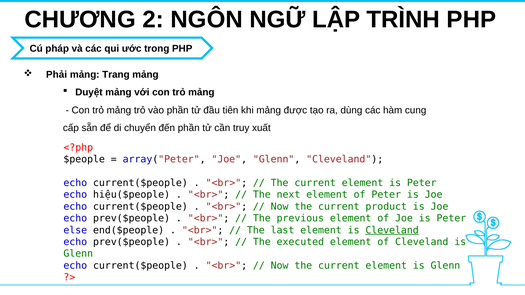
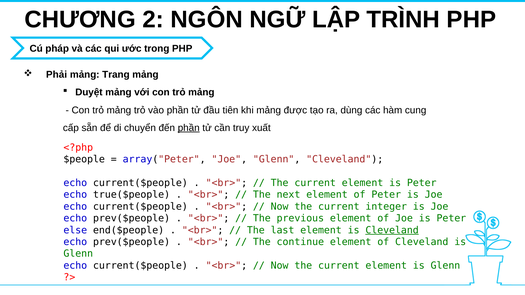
phần underline: none -> present (189, 128)
hiệu($people: hiệu($people -> true($people (132, 195)
product: product -> integer (386, 207)
executed: executed -> continue (300, 242)
